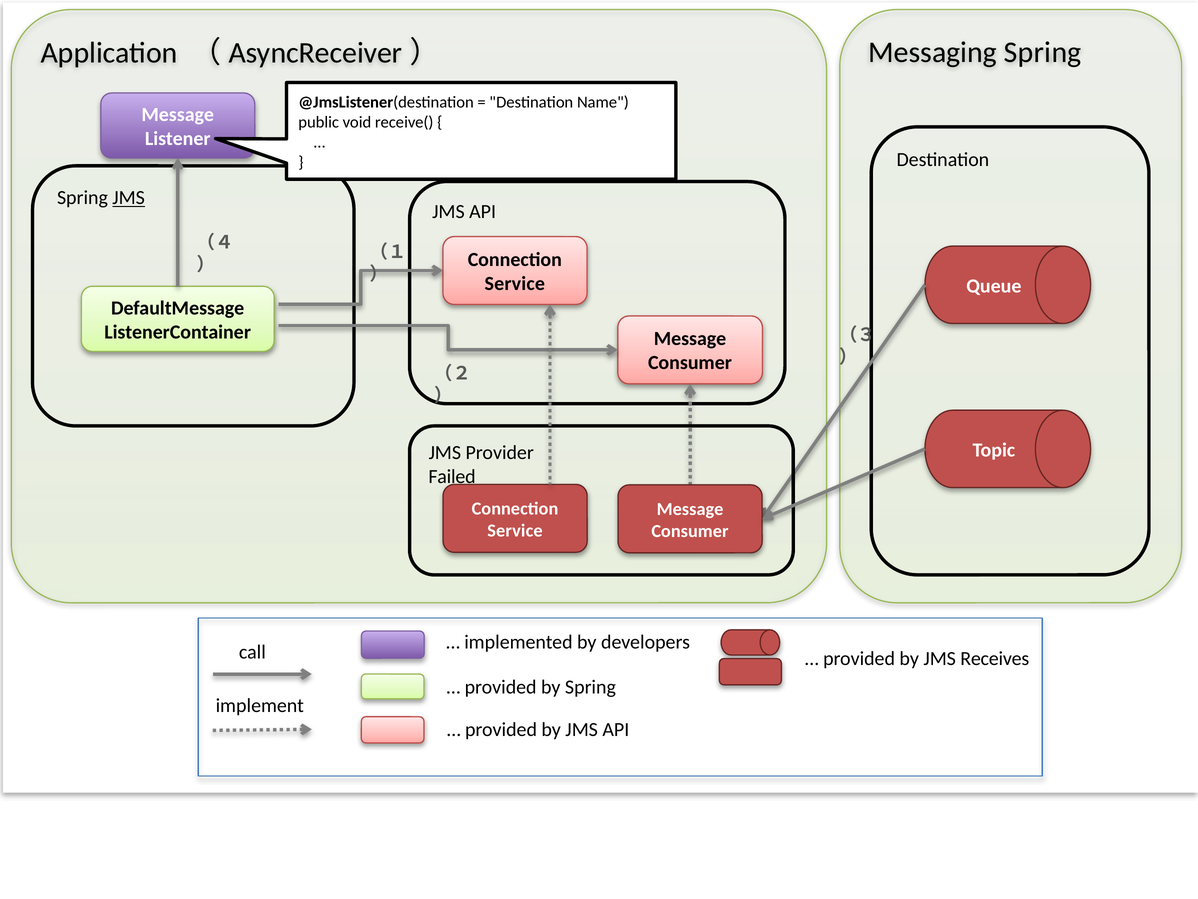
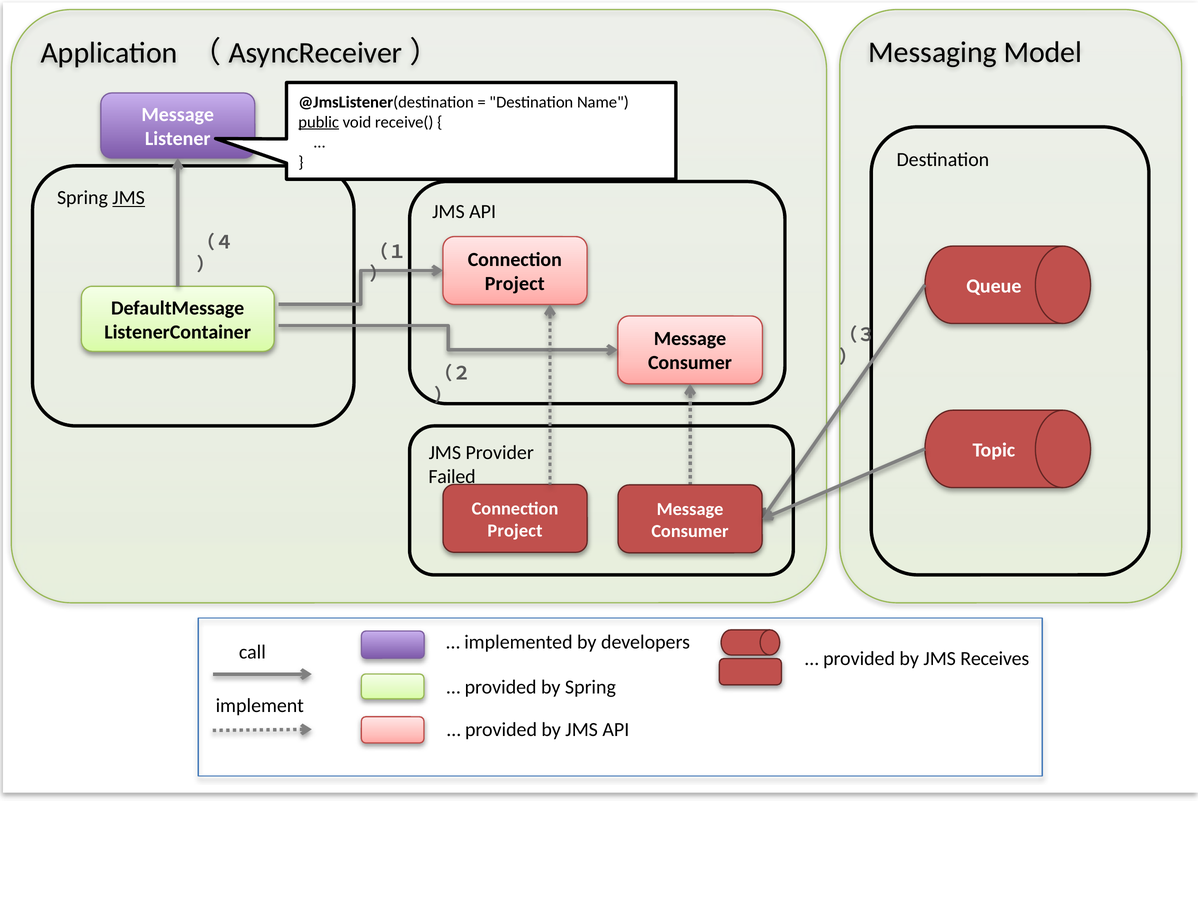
Messaging Spring: Spring -> Model (1043, 52)
public underline: none -> present (319, 122)
Service: Service -> Project (515, 284)
Service: Service -> Project (515, 530)
